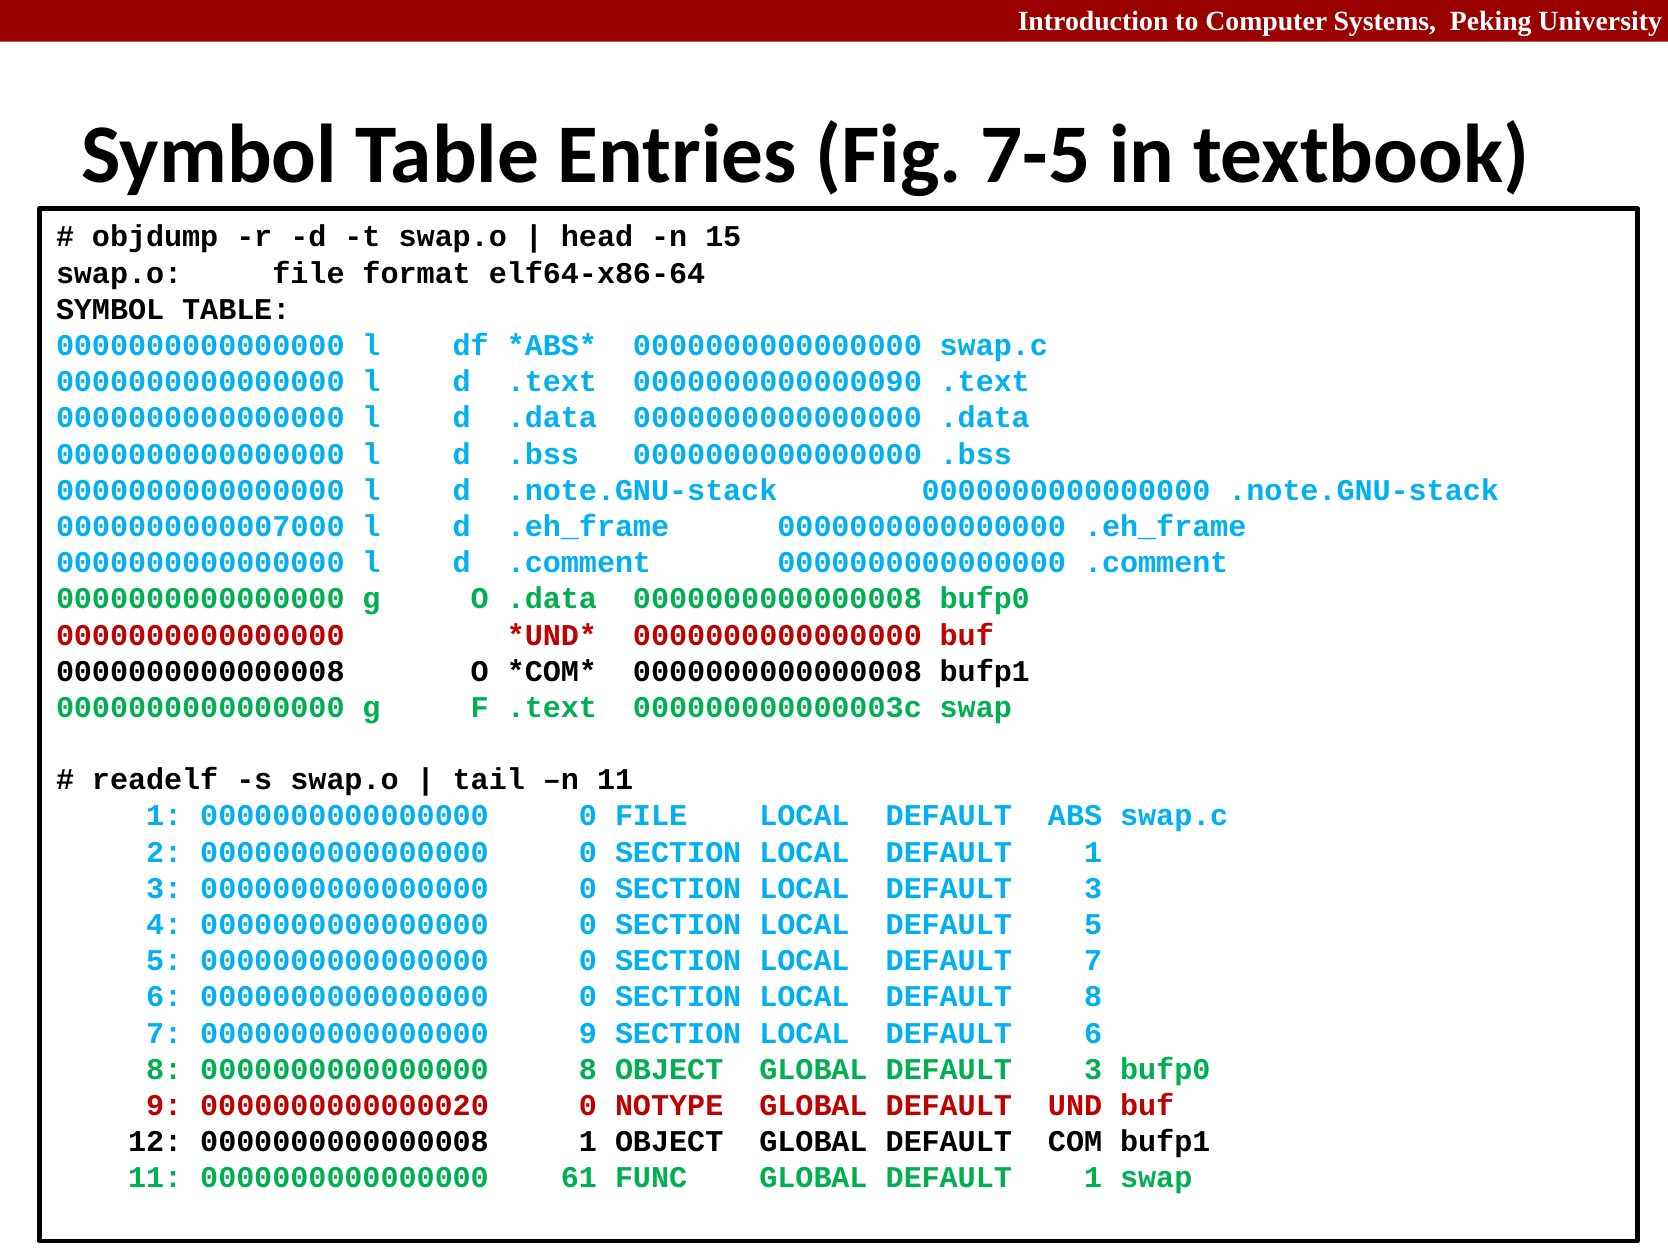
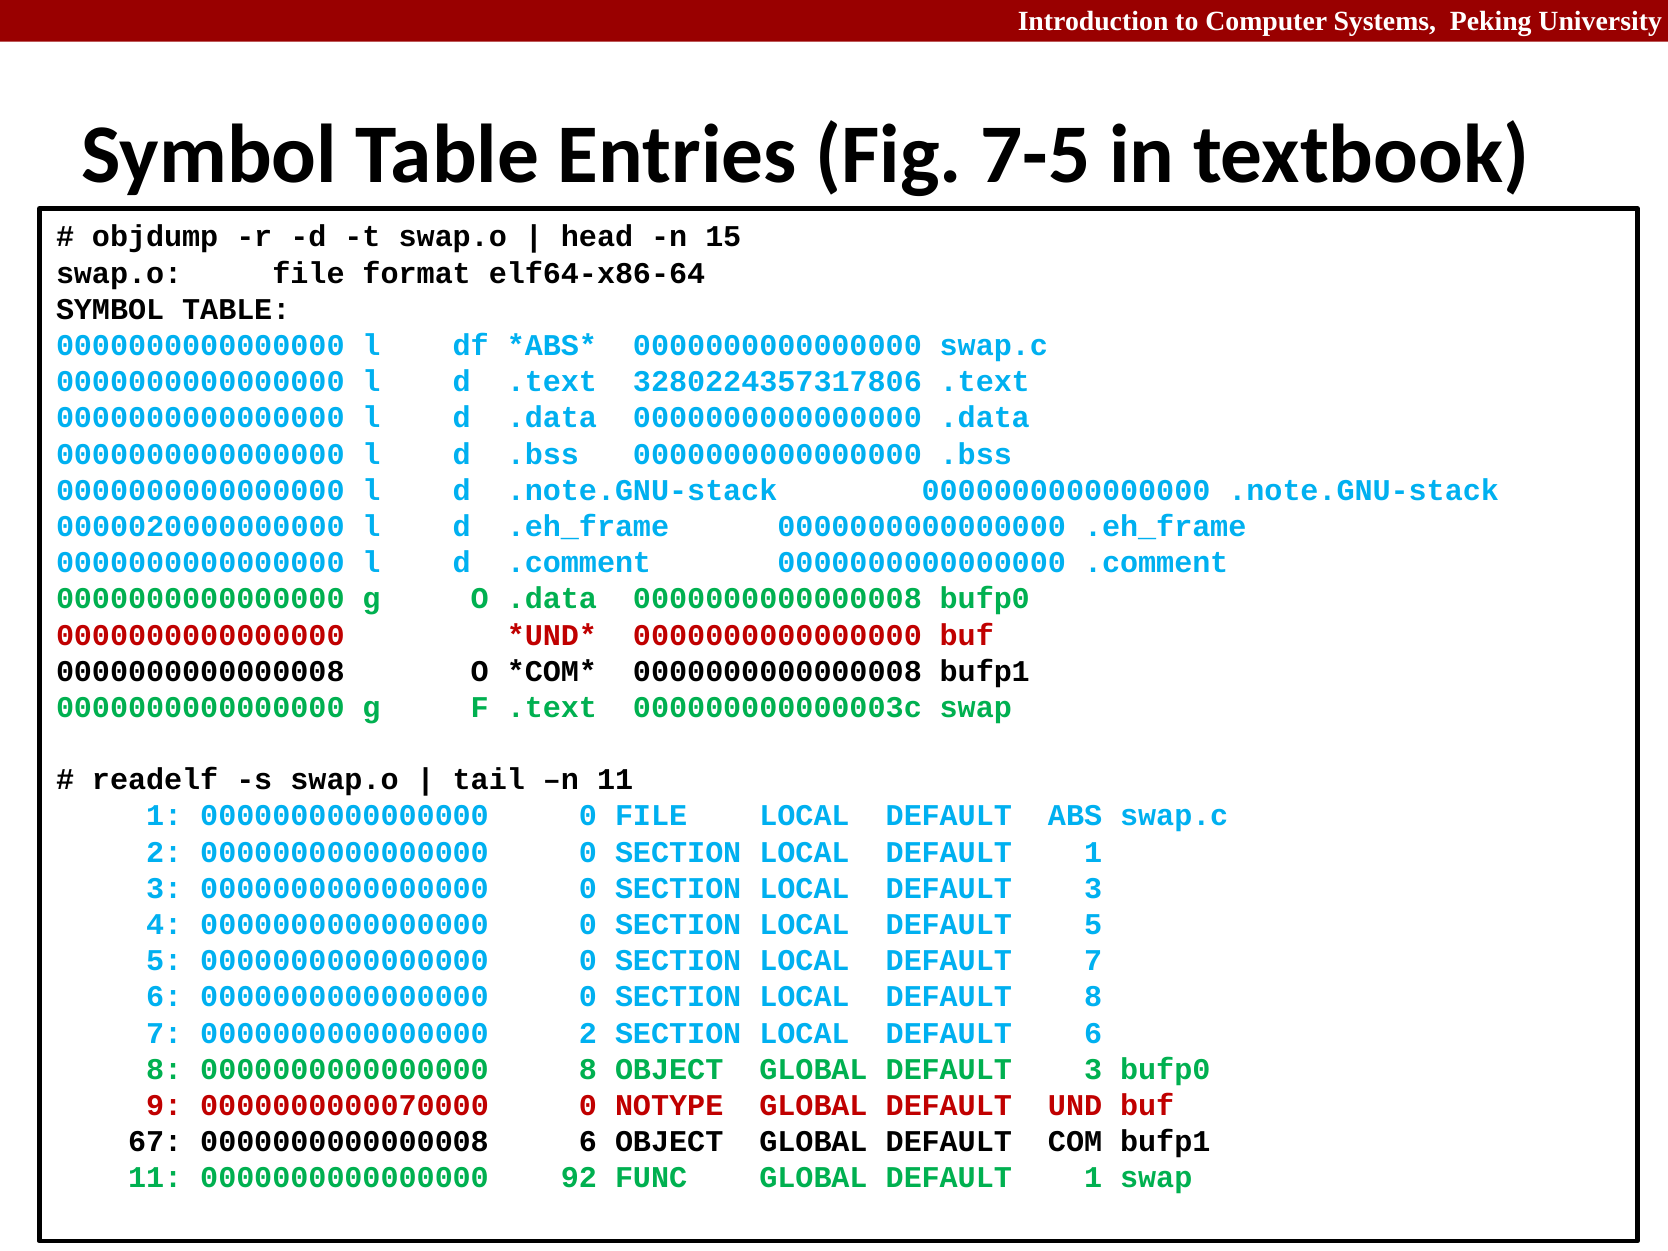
0000000000000090: 0000000000000090 -> 3280224357317806 (777, 382)
0000000000007000: 0000000000007000 -> 0000020000000000 (200, 527)
0000000000000000 9: 9 -> 2 (588, 1033)
0000000000000020: 0000000000000020 -> 0000000000070000 (345, 1105)
12: 12 -> 67 (155, 1142)
0000000000000008 1: 1 -> 6 (588, 1142)
61: 61 -> 92 (579, 1178)
